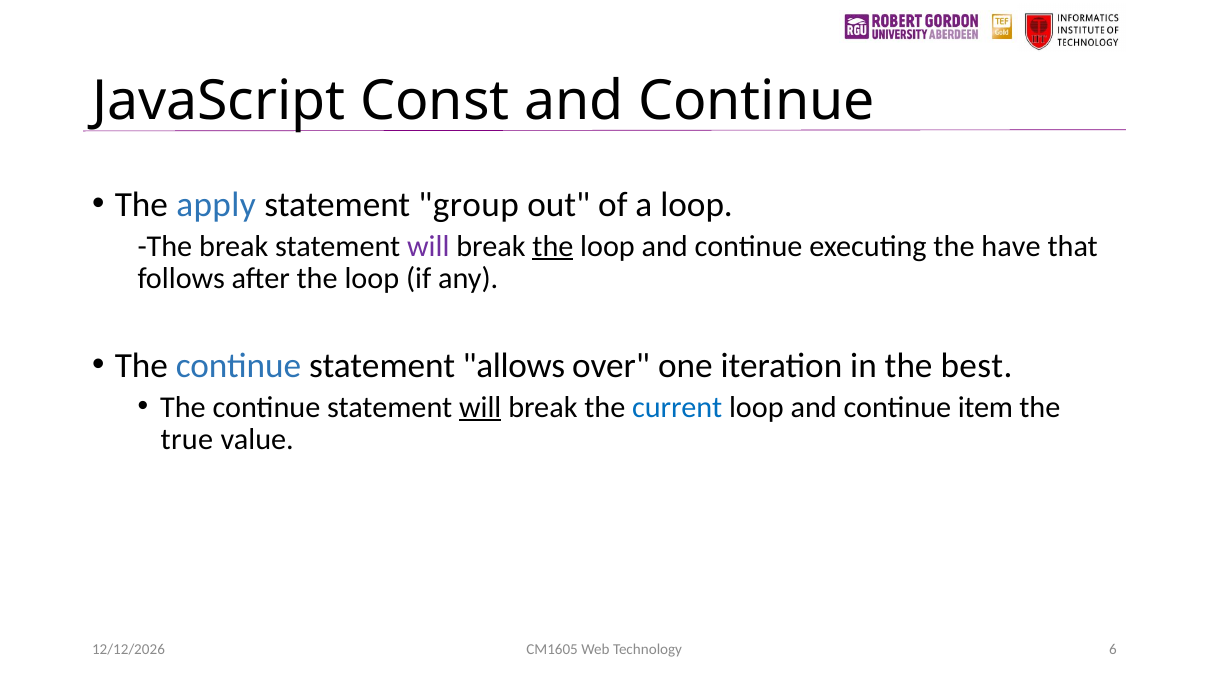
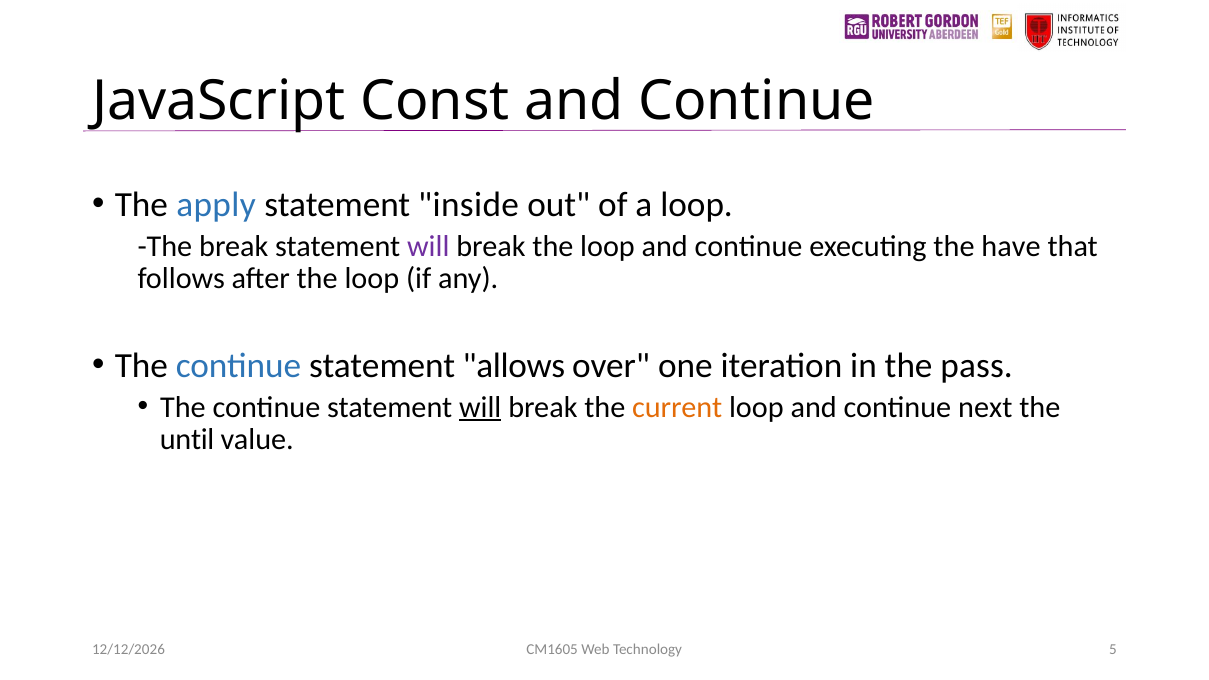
group: group -> inside (469, 204)
the underline: present -> none (553, 246)
best: best -> pass (977, 366)
current colour: blue -> orange (677, 407)
item: item -> next (985, 407)
true: true -> until (187, 440)
6: 6 -> 5 (1113, 649)
